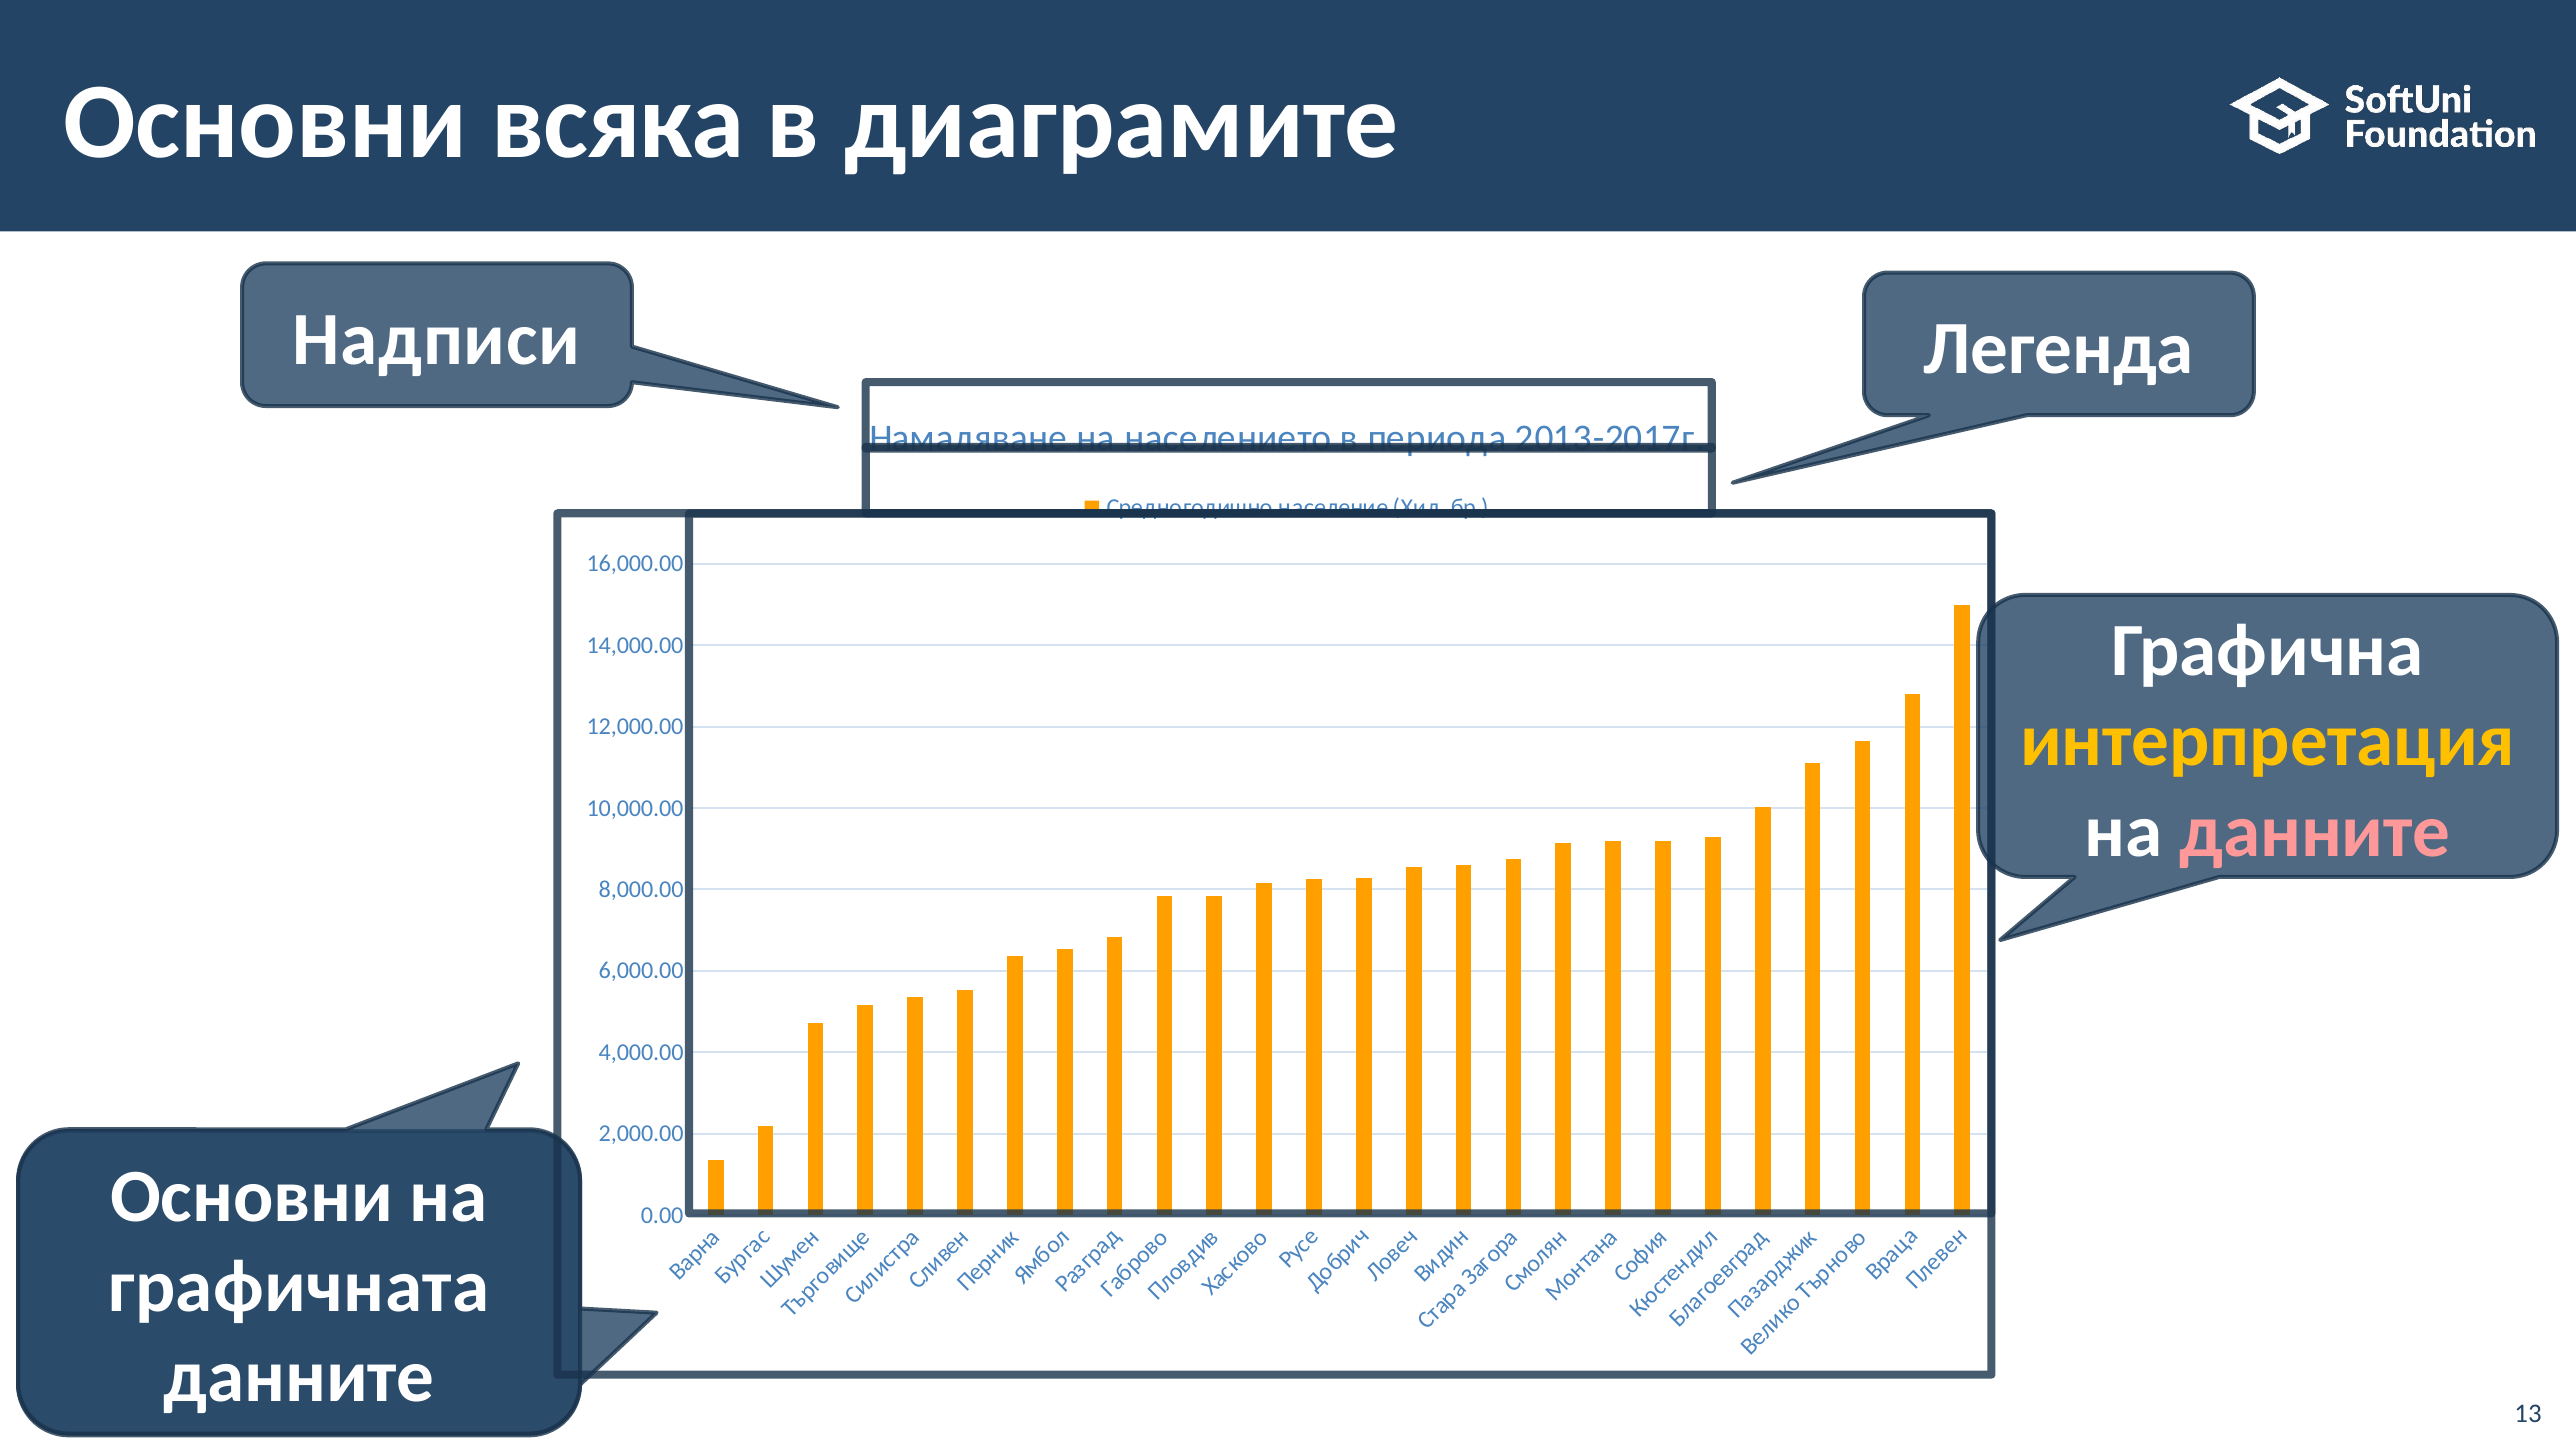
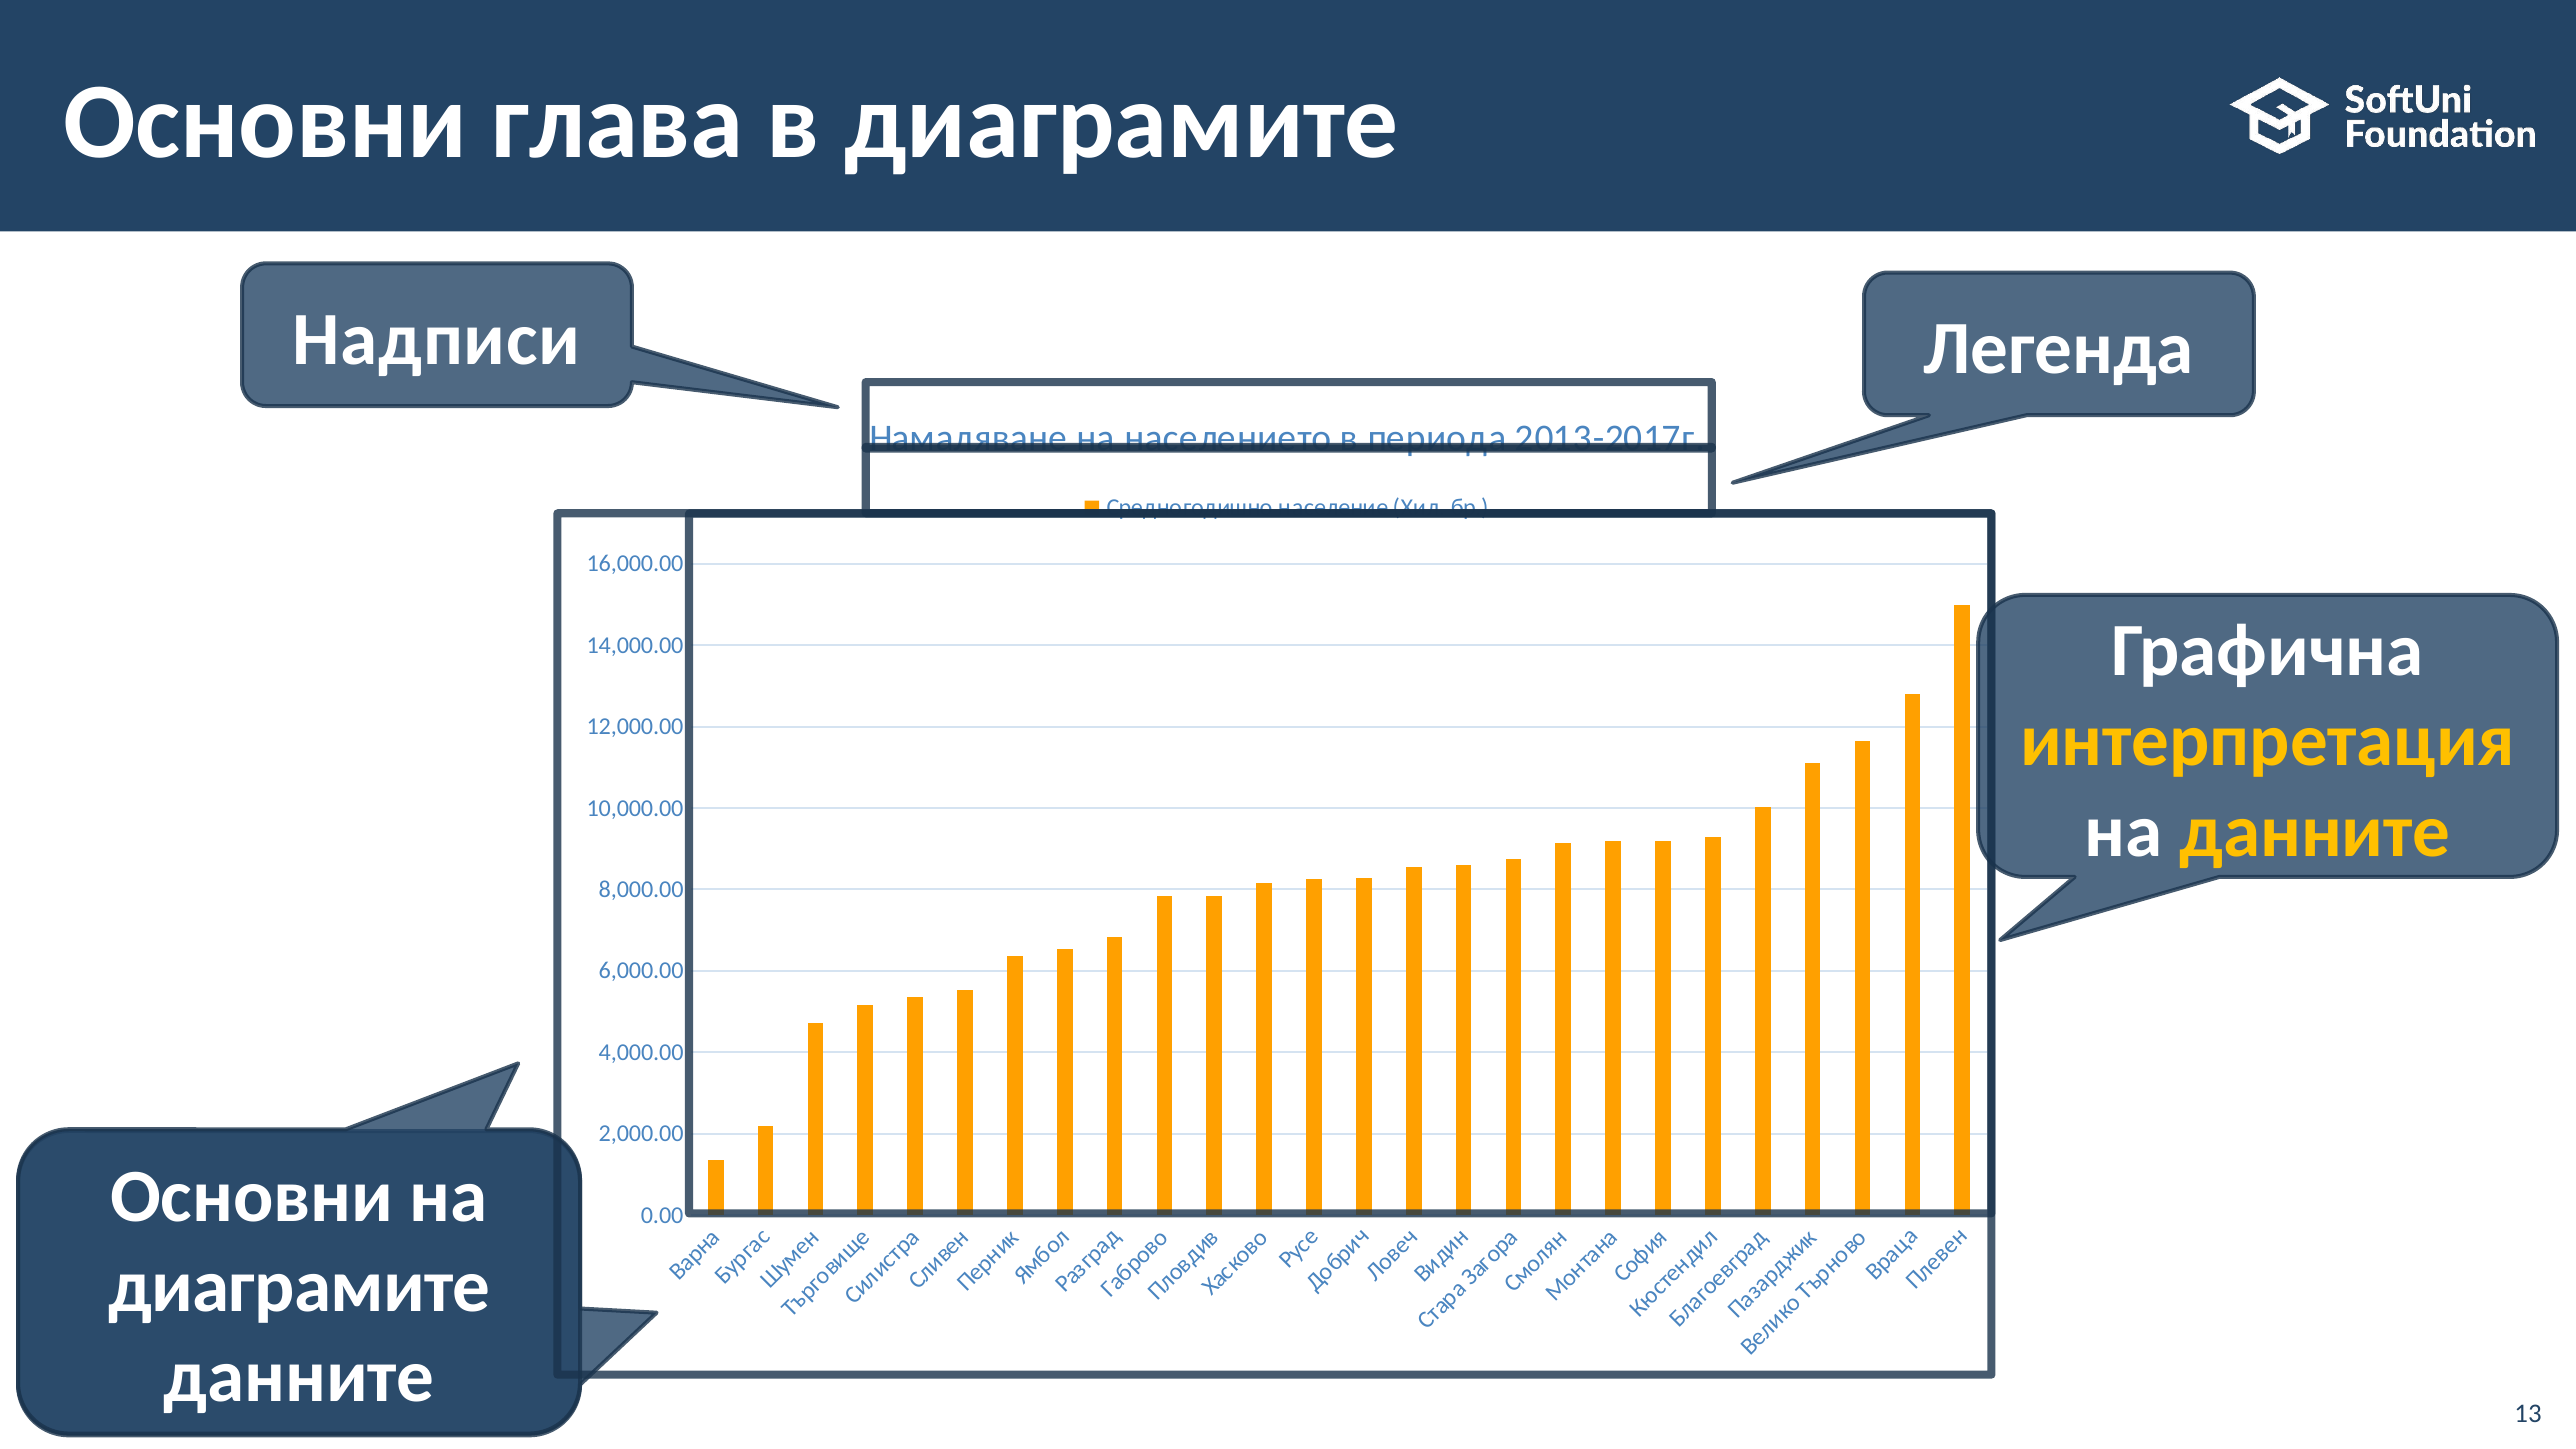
всяка: всяка -> глава (617, 122)
данните colour: pink -> yellow (2315, 831)
графичната: графичната -> диаграмите (299, 1287)
